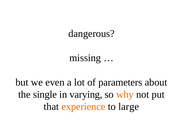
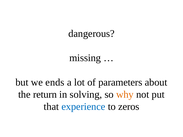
even: even -> ends (55, 82)
single: single -> return (45, 95)
varying: varying -> solving (86, 95)
experience colour: orange -> blue (83, 107)
large: large -> zeros (129, 107)
